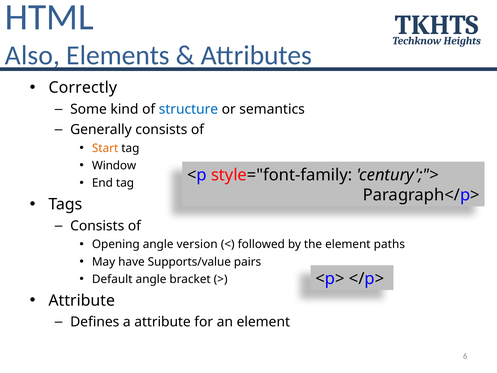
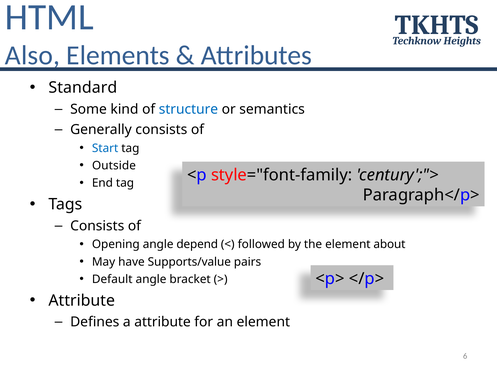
Correctly: Correctly -> Standard (83, 88)
Start colour: orange -> blue (105, 148)
Window: Window -> Outside (114, 166)
version: version -> depend (197, 244)
paths: paths -> about (389, 244)
